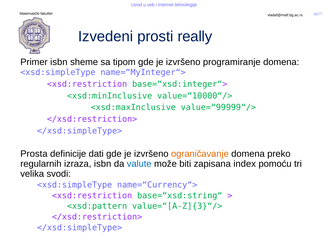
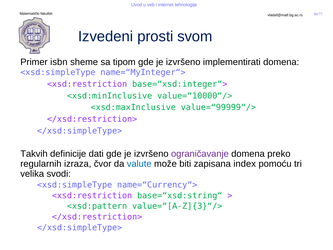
really: really -> svom (195, 37)
programiranje: programiranje -> implementirati (232, 62)
Prosta: Prosta -> Takvih (34, 154)
ograničavanje colour: orange -> purple (200, 154)
izraza isbn: isbn -> čvor (103, 164)
